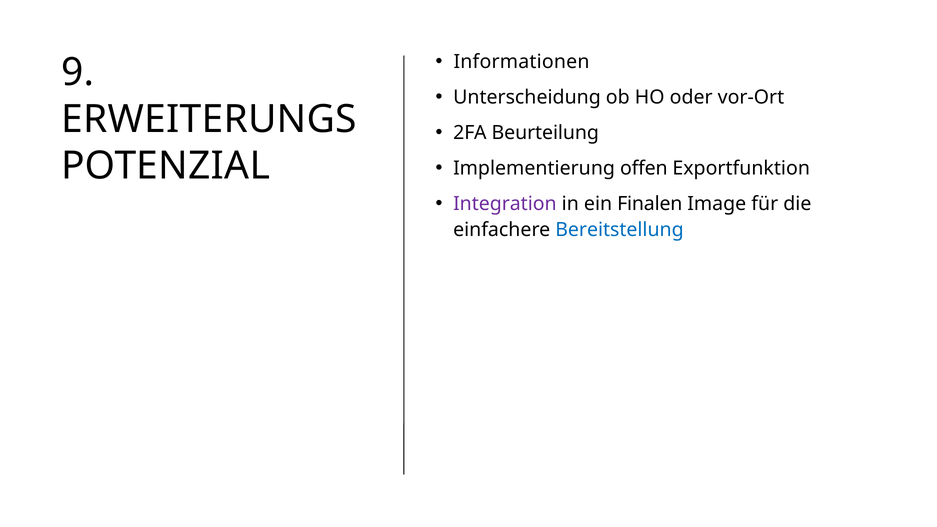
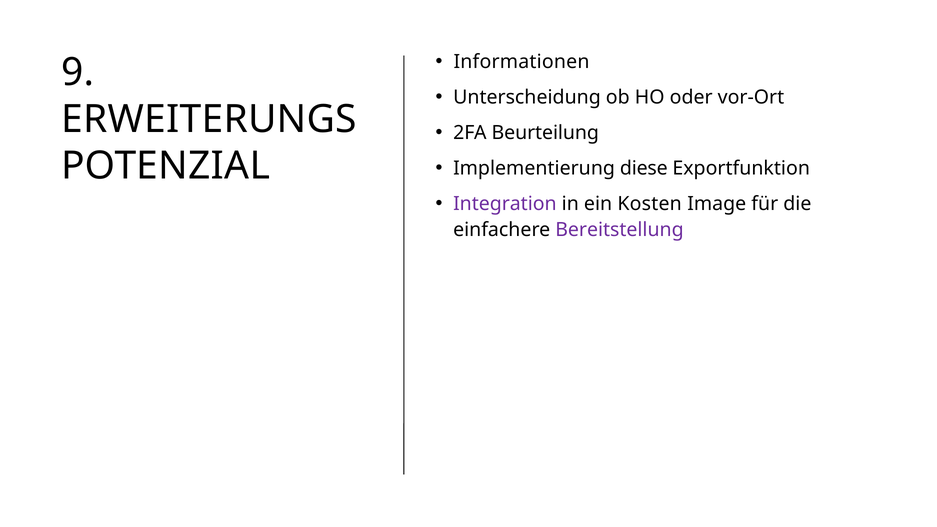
offen: offen -> diese (644, 168)
Finalen: Finalen -> Kosten (650, 204)
Bereitstellung colour: blue -> purple (619, 230)
